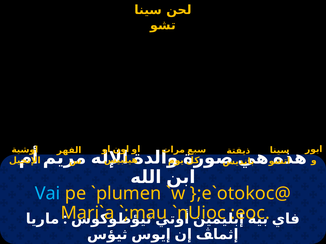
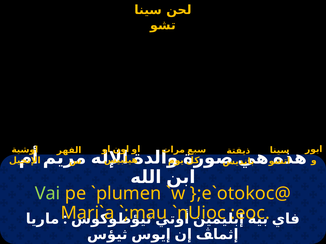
Vai colour: light blue -> light green (48, 194)
